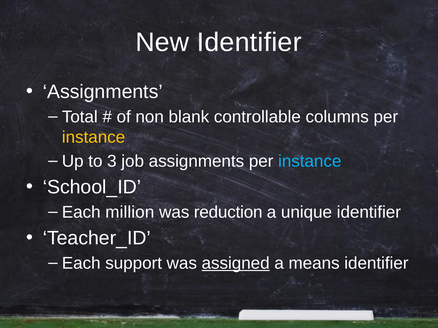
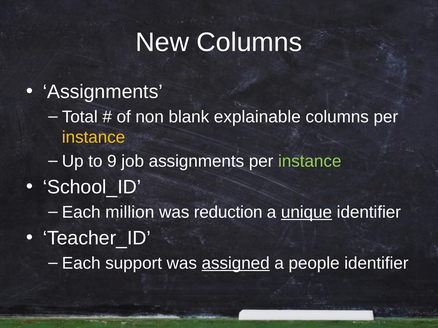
New Identifier: Identifier -> Columns (249, 42)
controllable: controllable -> explainable (257, 117)
3: 3 -> 9 (112, 161)
instance colour: light blue -> light green (310, 161)
unique underline: none -> present (307, 212)
means: means -> people (314, 264)
